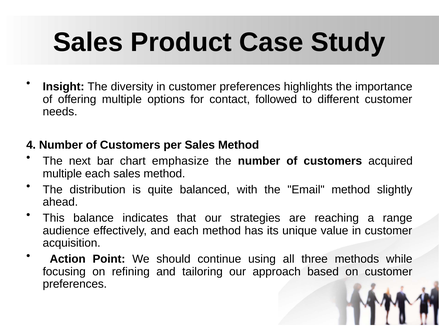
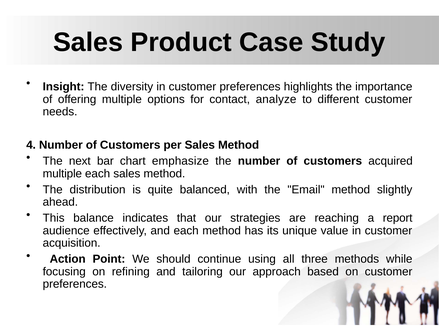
followed: followed -> analyze (276, 99)
range: range -> report (398, 218)
